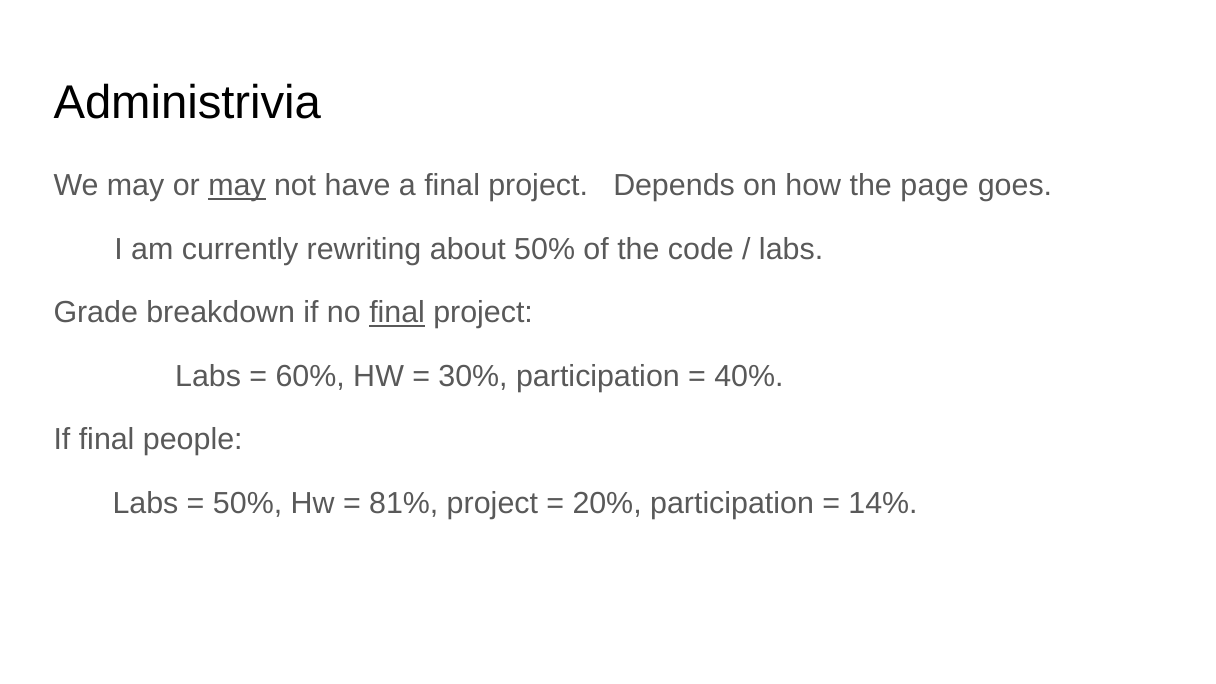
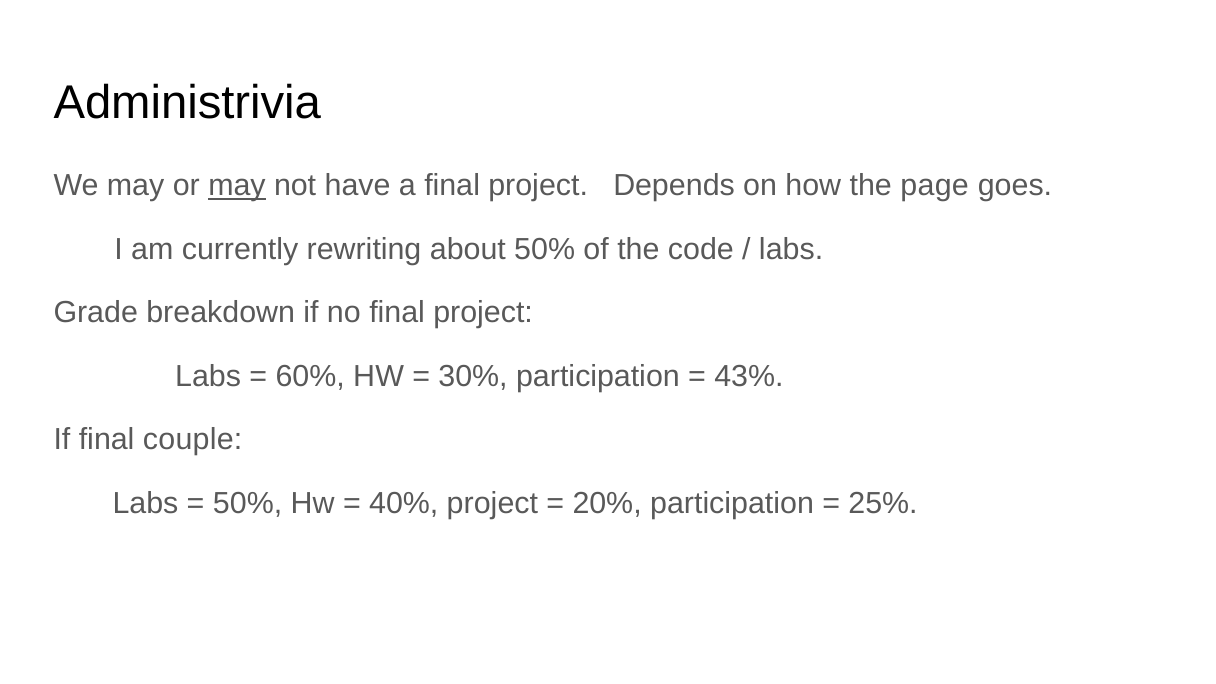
final underline: present -> none (397, 313)
40%: 40% -> 43% (749, 376)
people: people -> couple (193, 440)
81%: 81% -> 40% (404, 503)
14%: 14% -> 25% (883, 503)
